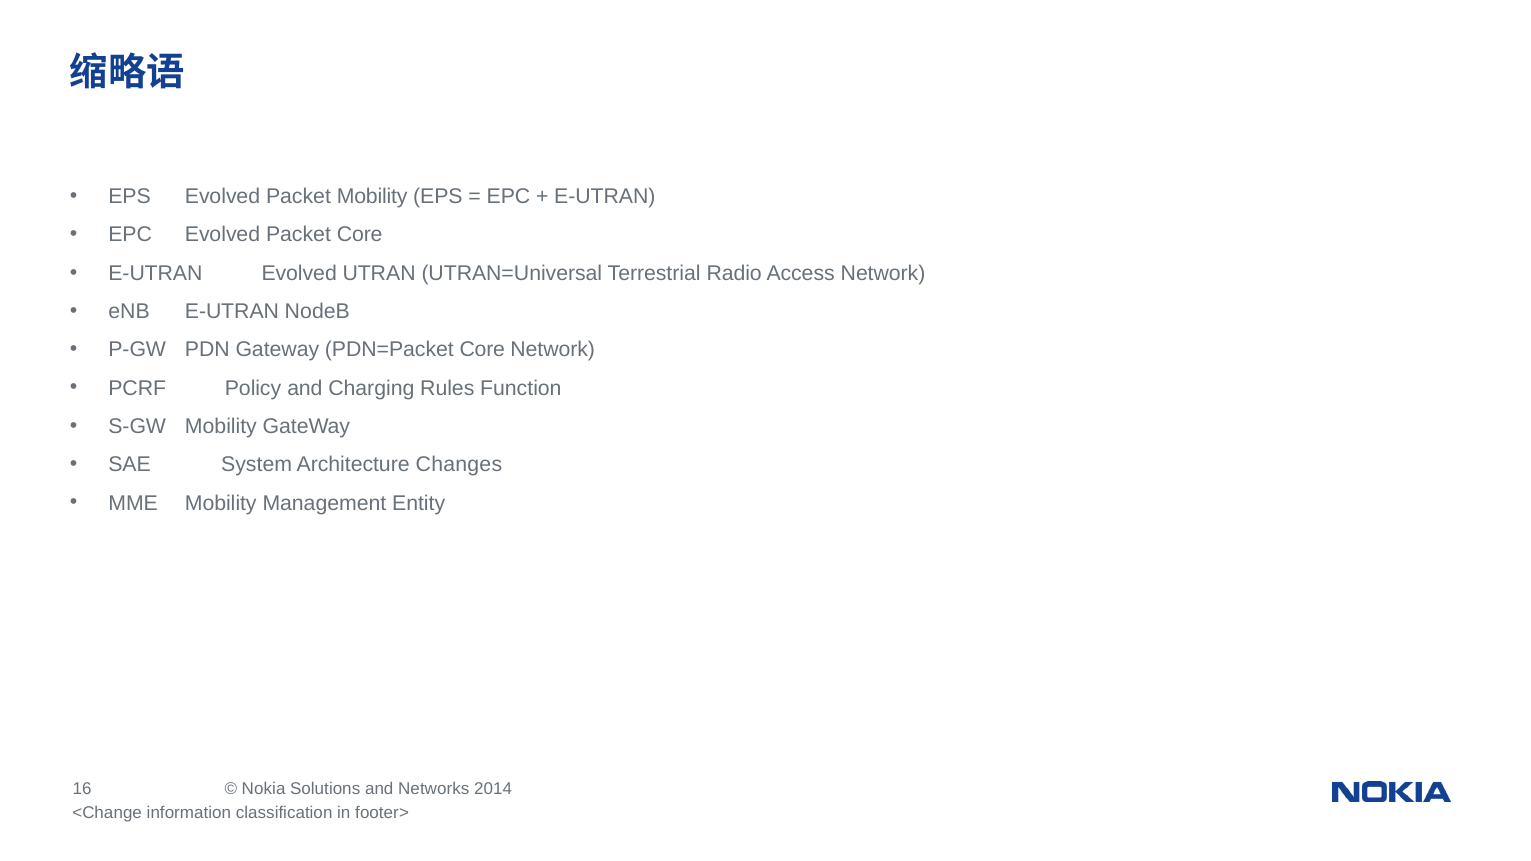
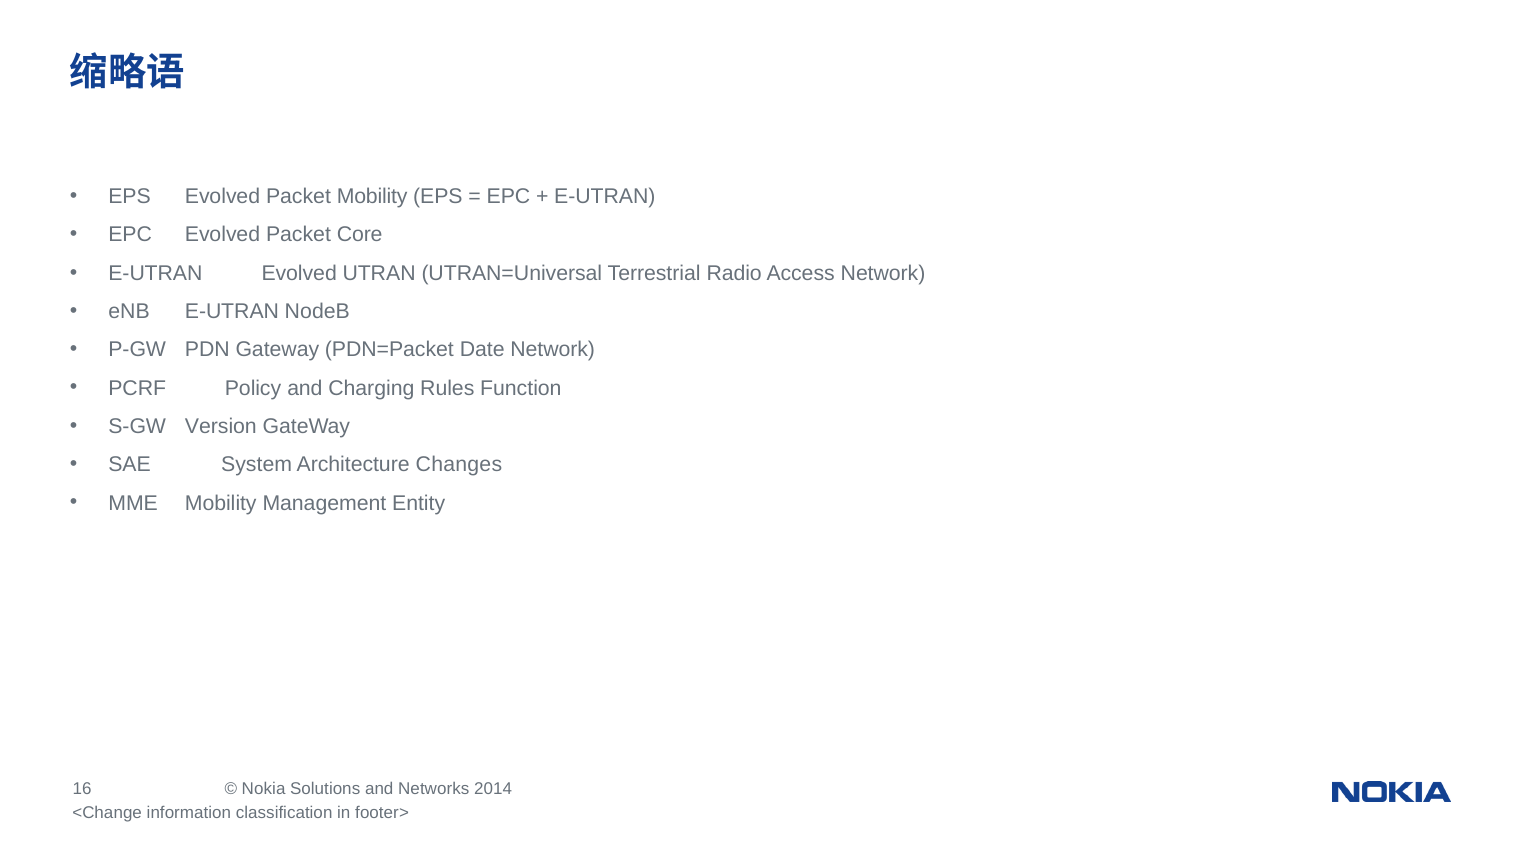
PDN=Packet Core: Core -> Date (482, 350)
S-GW Mobility: Mobility -> Version (221, 427)
